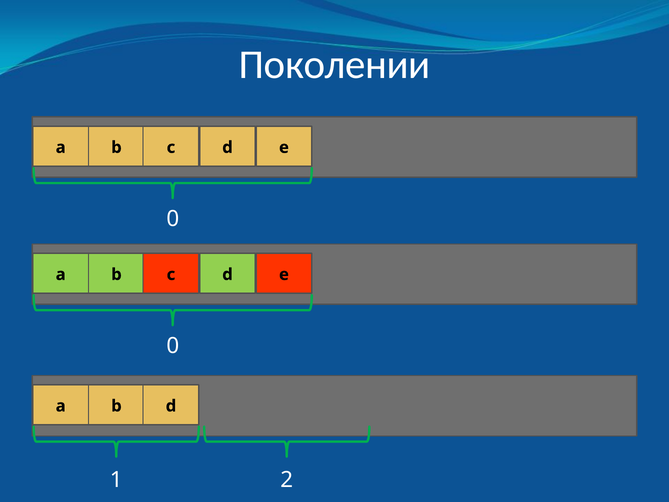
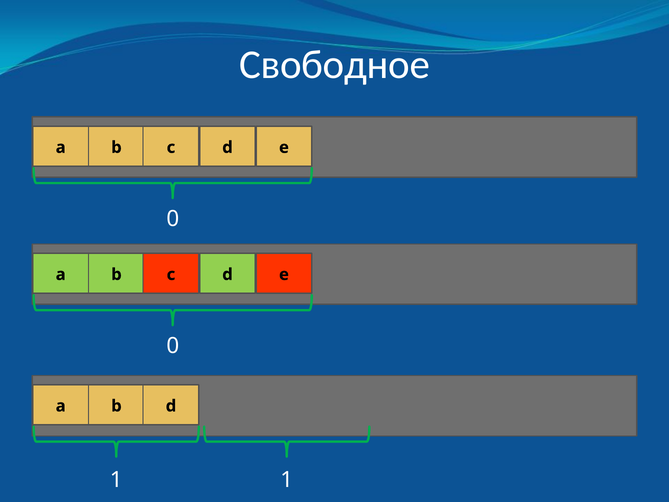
Поколении: Поколении -> Свободное (335, 65)
1 2: 2 -> 1 (287, 480)
